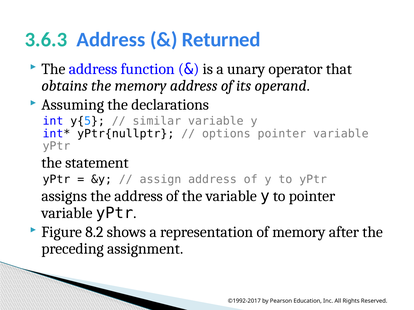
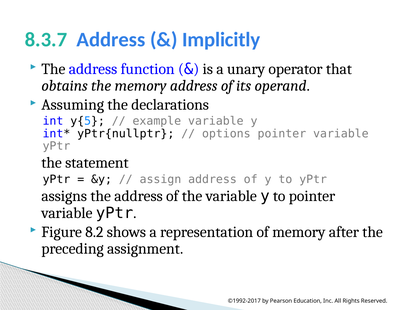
3.6.3: 3.6.3 -> 8.3.7 (46, 40)
Returned: Returned -> Implicitly (221, 40)
similar: similar -> example (157, 121)
